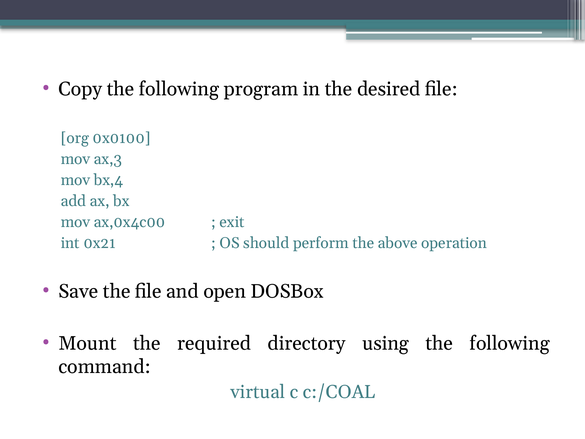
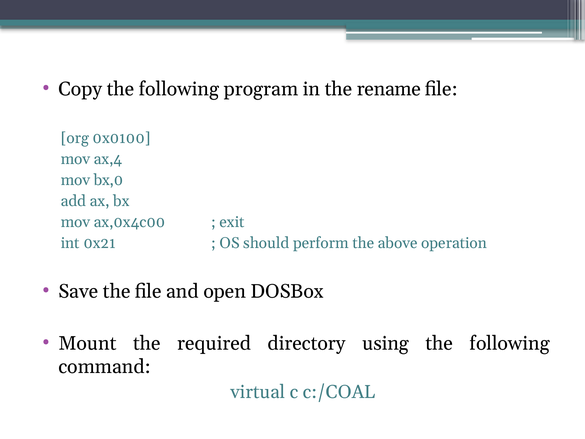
desired: desired -> rename (389, 89)
ax,3: ax,3 -> ax,4 (108, 159)
bx,4: bx,4 -> bx,0 (109, 180)
